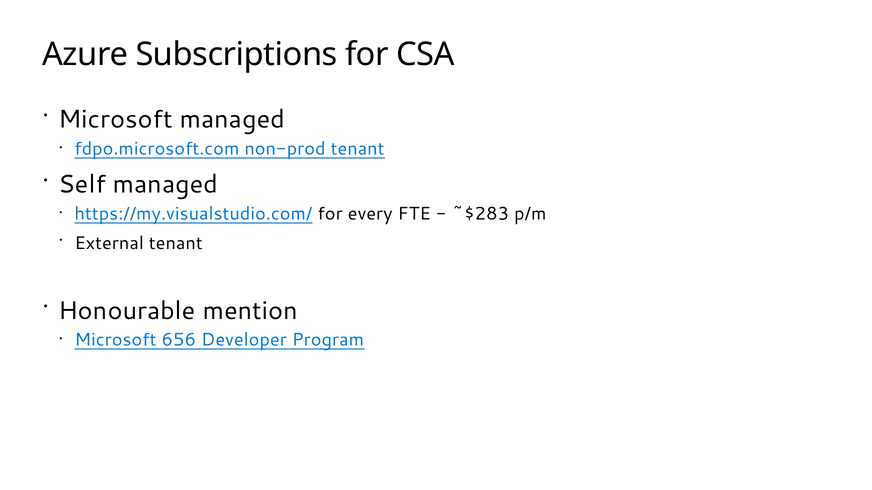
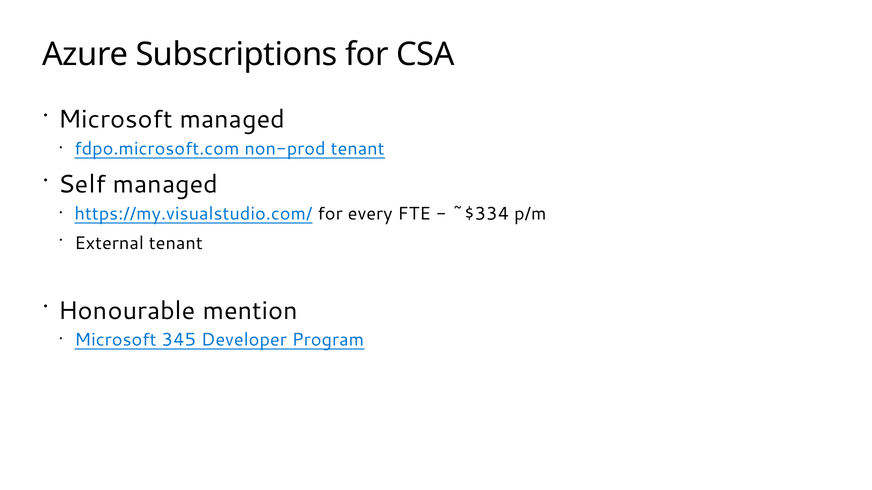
~$283: ~$283 -> ~$334 (480, 214)
656: 656 -> 345 (179, 340)
